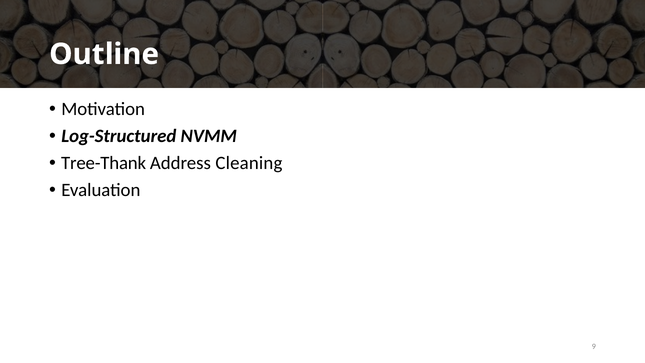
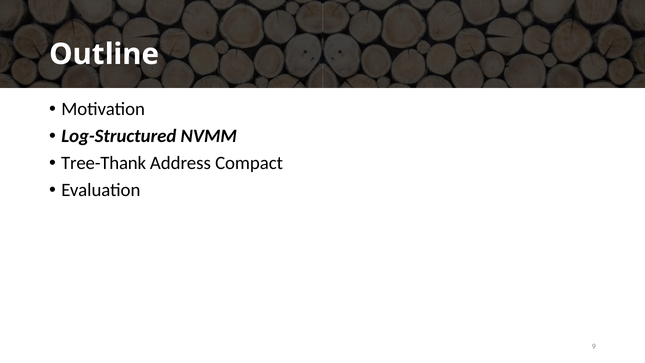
Cleaning: Cleaning -> Compact (249, 163)
